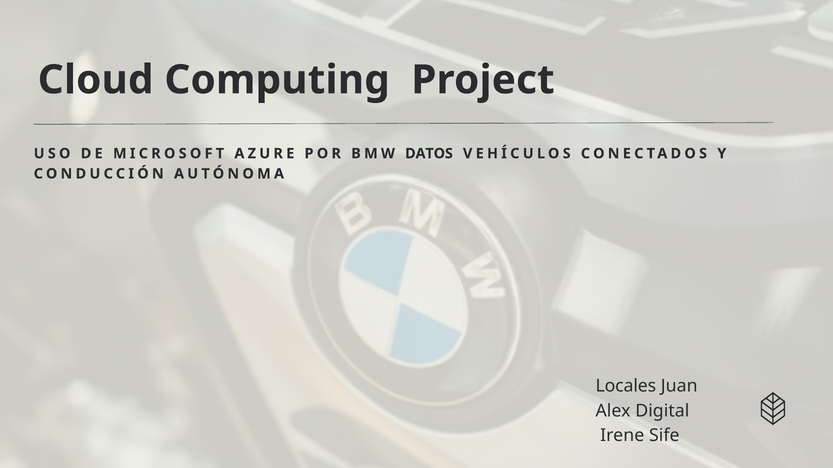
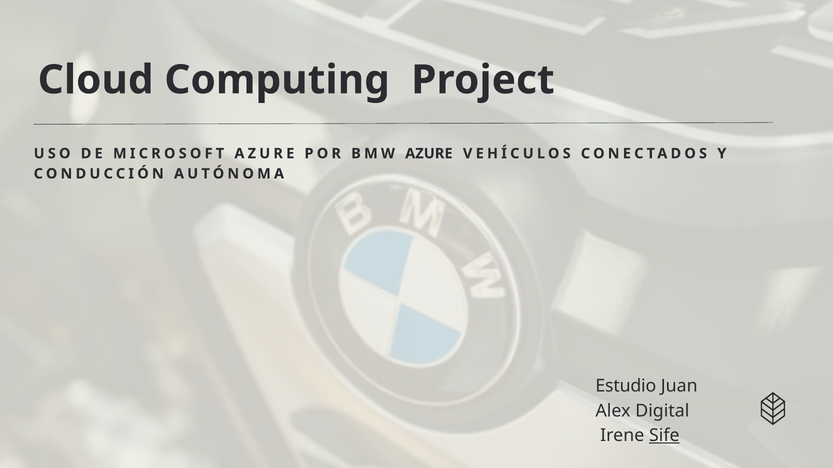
BMW DATOS: DATOS -> AZURE (429, 154)
Locales: Locales -> Estudio (626, 386)
Sife underline: none -> present (664, 436)
